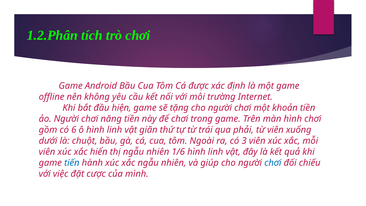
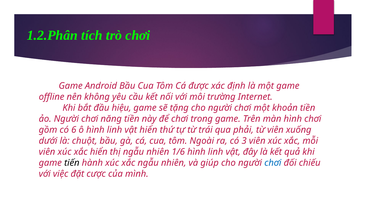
hiện: hiện -> hiệu (121, 108)
vật giãn: giãn -> hiển (148, 130)
tiến colour: blue -> black (72, 163)
